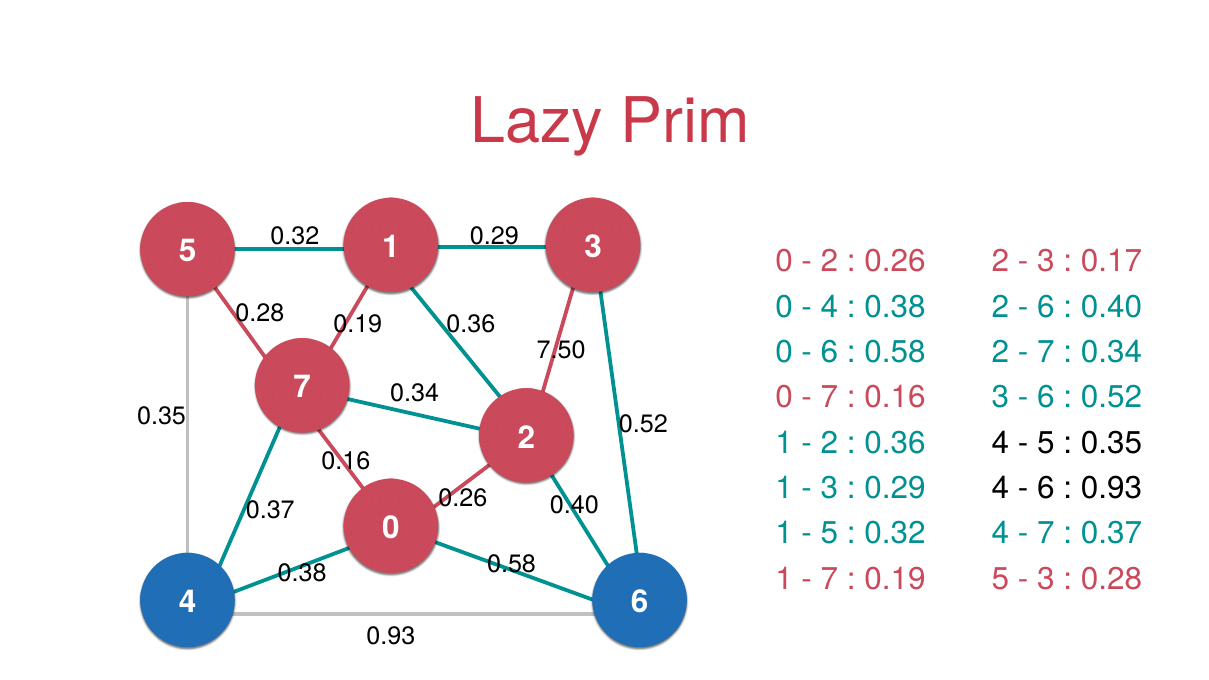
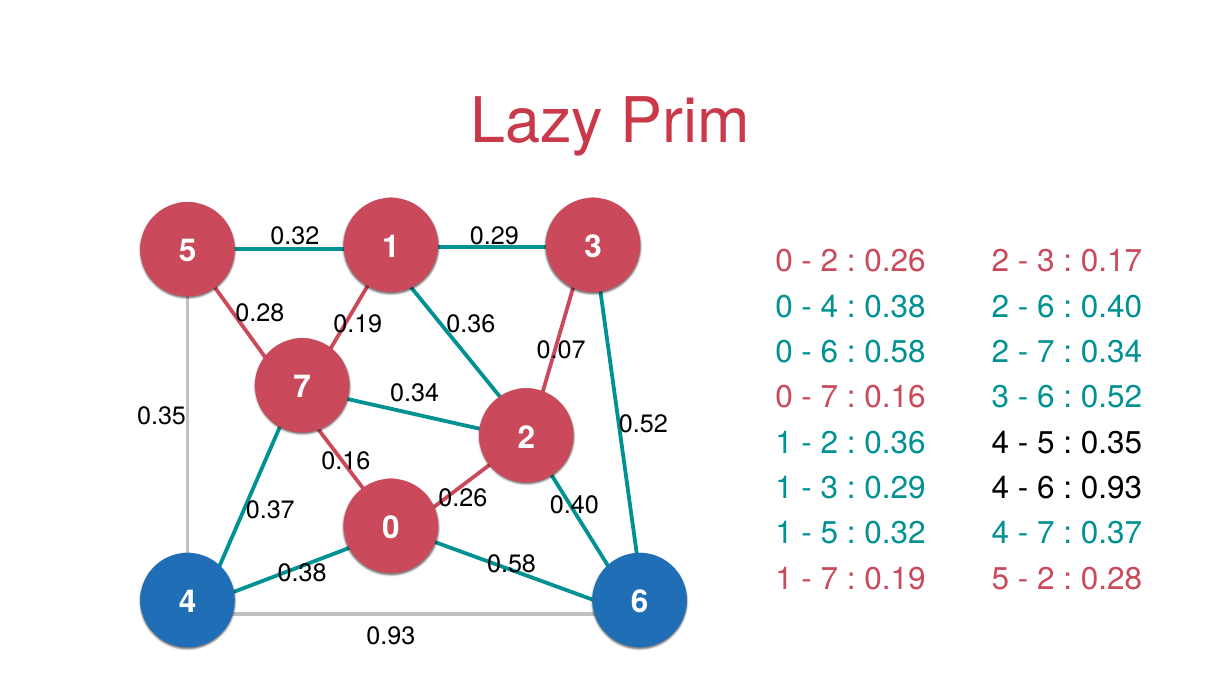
7.50: 7.50 -> 0.07 (561, 350)
3: 3 -> 2 (1046, 579)
